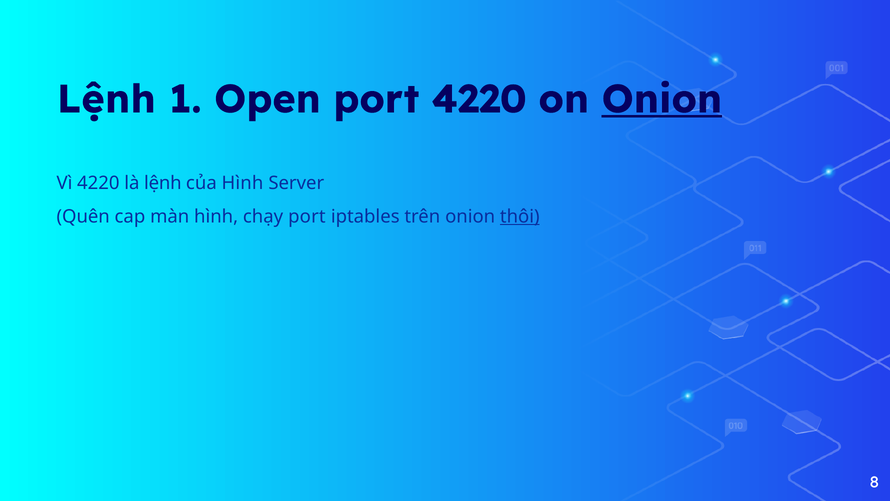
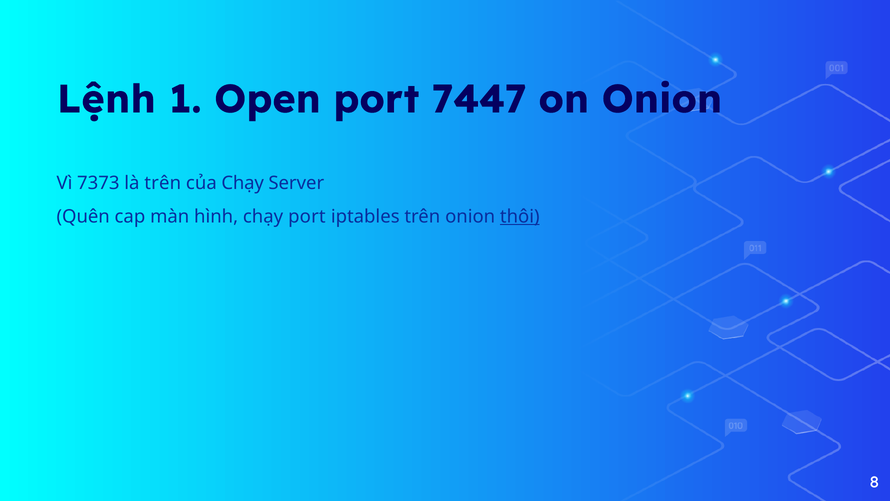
port 4220: 4220 -> 7447 (479, 99)
Onion underline: present -> none (662, 99)
Vì 4220: 4220 -> 7373 (98, 183)
là lệnh: lệnh -> trên (163, 183)
của Hình: Hình -> Chạy (243, 183)
